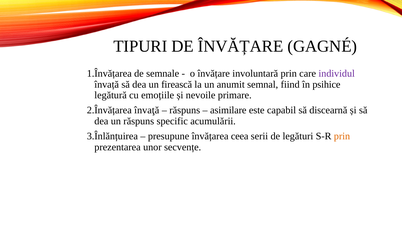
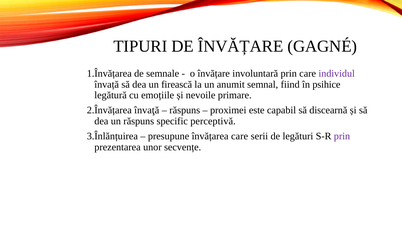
asimilare: asimilare -> proximei (228, 110)
acumulării: acumulării -> perceptivă (213, 121)
învățarea ceea: ceea -> care (240, 136)
prin colour: orange -> purple (342, 136)
